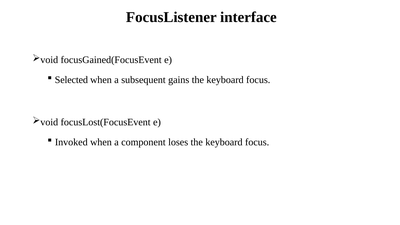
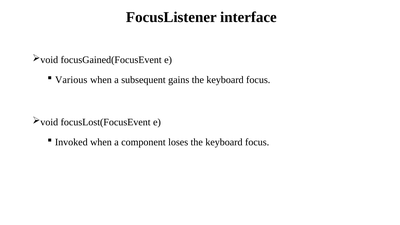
Selected: Selected -> Various (71, 80)
